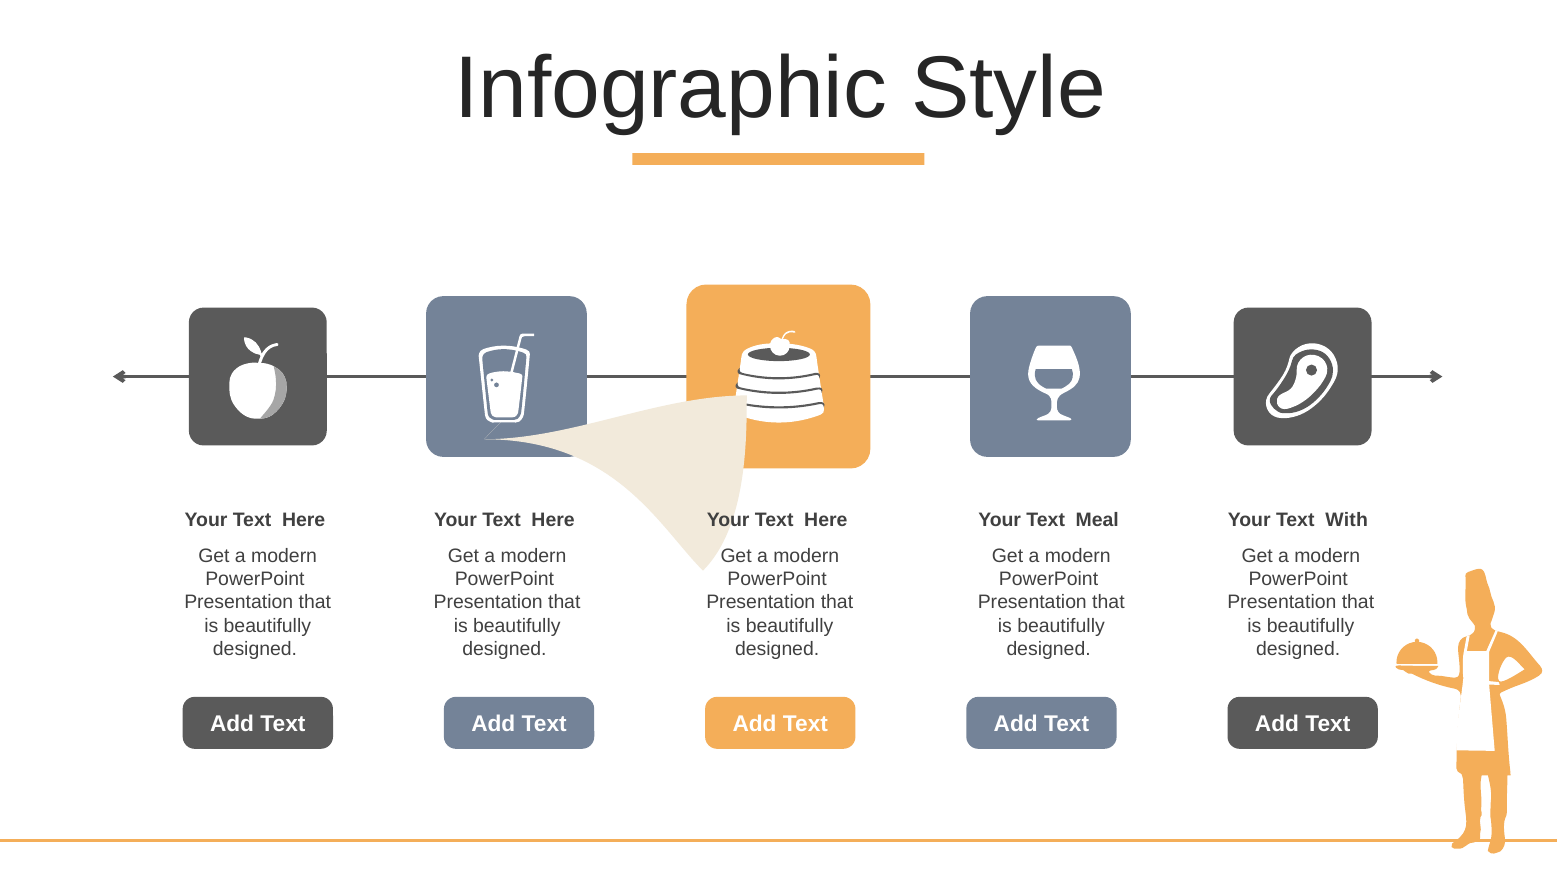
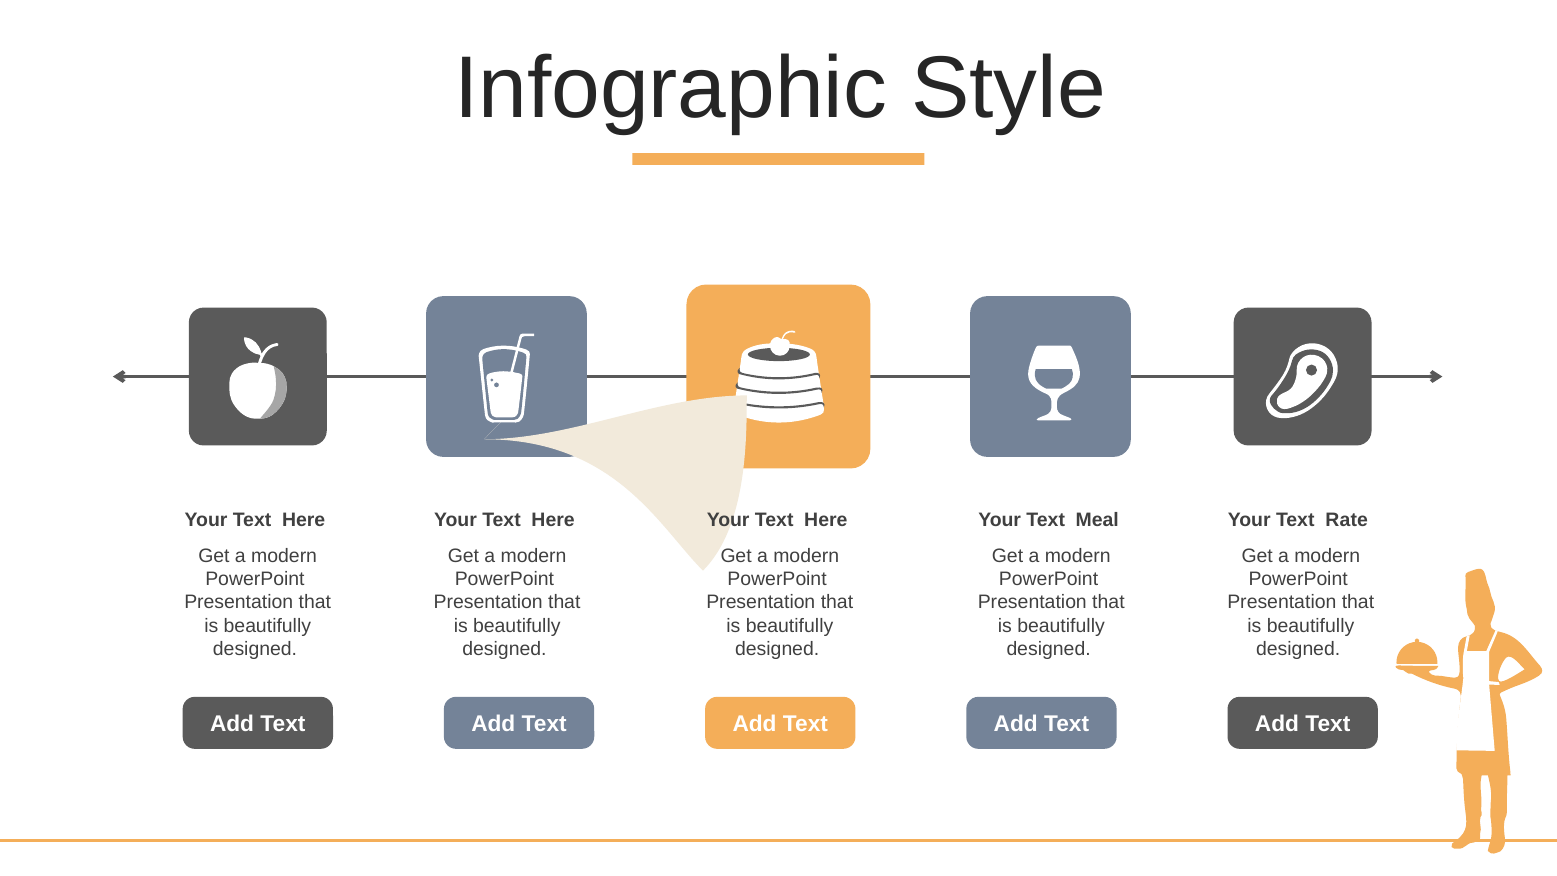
With: With -> Rate (1347, 520)
